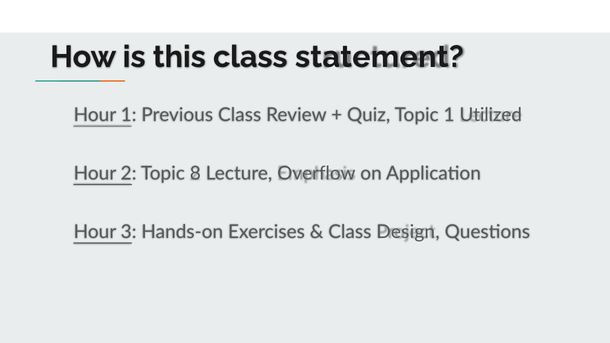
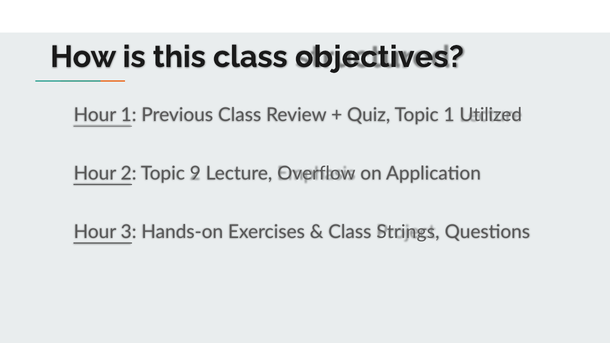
statement: statement -> objectives (379, 57)
8: 8 -> 9 (195, 174)
Design: Design -> Strings (408, 232)
